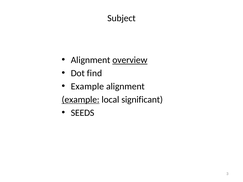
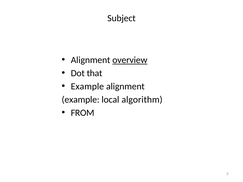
find: find -> that (95, 73)
example underline: present -> none (81, 100)
significant: significant -> algorithm (142, 100)
SEEDS: SEEDS -> FROM (83, 113)
